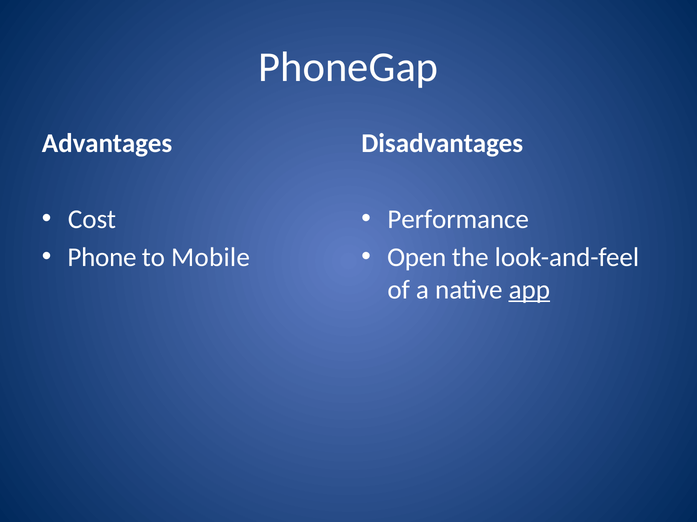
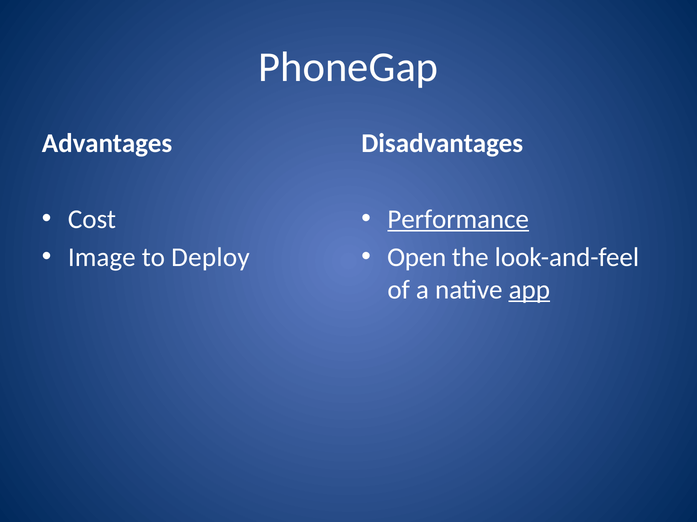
Performance underline: none -> present (458, 220)
Phone: Phone -> Image (102, 258)
Mobile: Mobile -> Deploy (210, 258)
